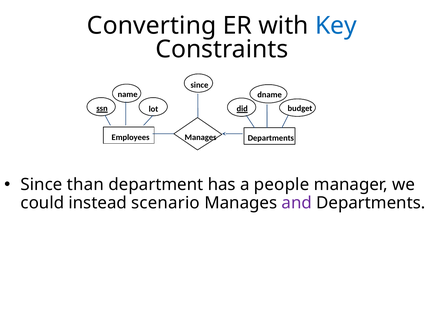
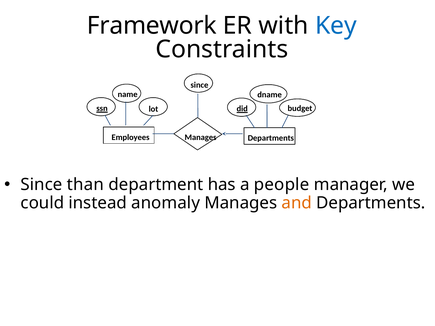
Converting: Converting -> Framework (152, 26)
scenario: scenario -> anomaly (166, 203)
and colour: purple -> orange (297, 203)
